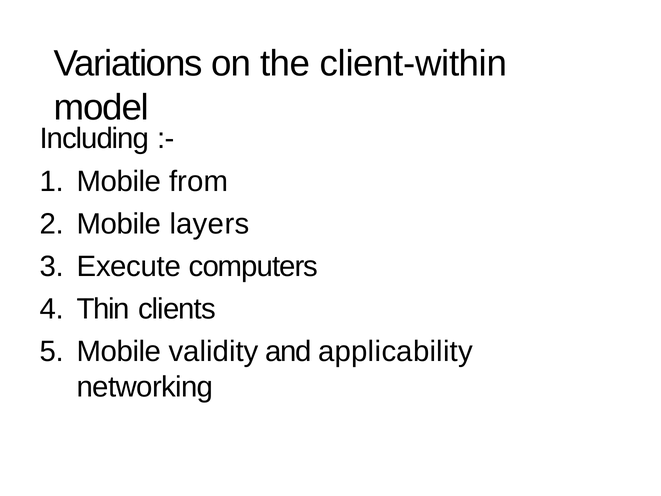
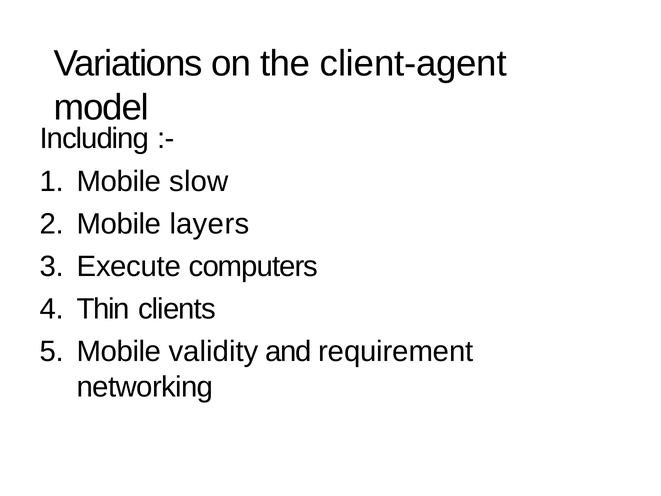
client-within: client-within -> client-agent (413, 64)
from: from -> slow (199, 181)
applicability: applicability -> requirement (396, 352)
